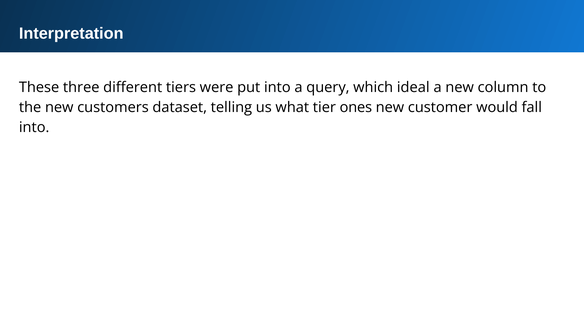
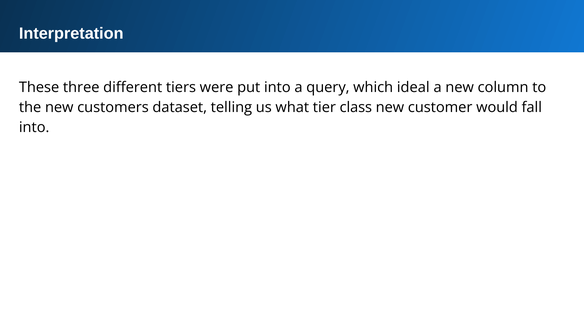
ones: ones -> class (356, 108)
